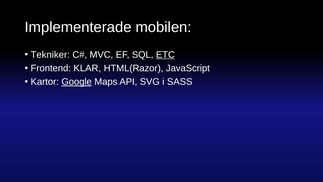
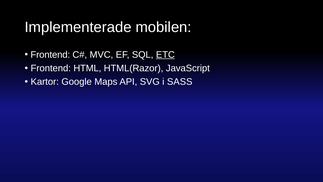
Tekniker: Tekniker -> Frontend (50, 55)
KLAR: KLAR -> HTML (87, 68)
Google underline: present -> none (77, 82)
